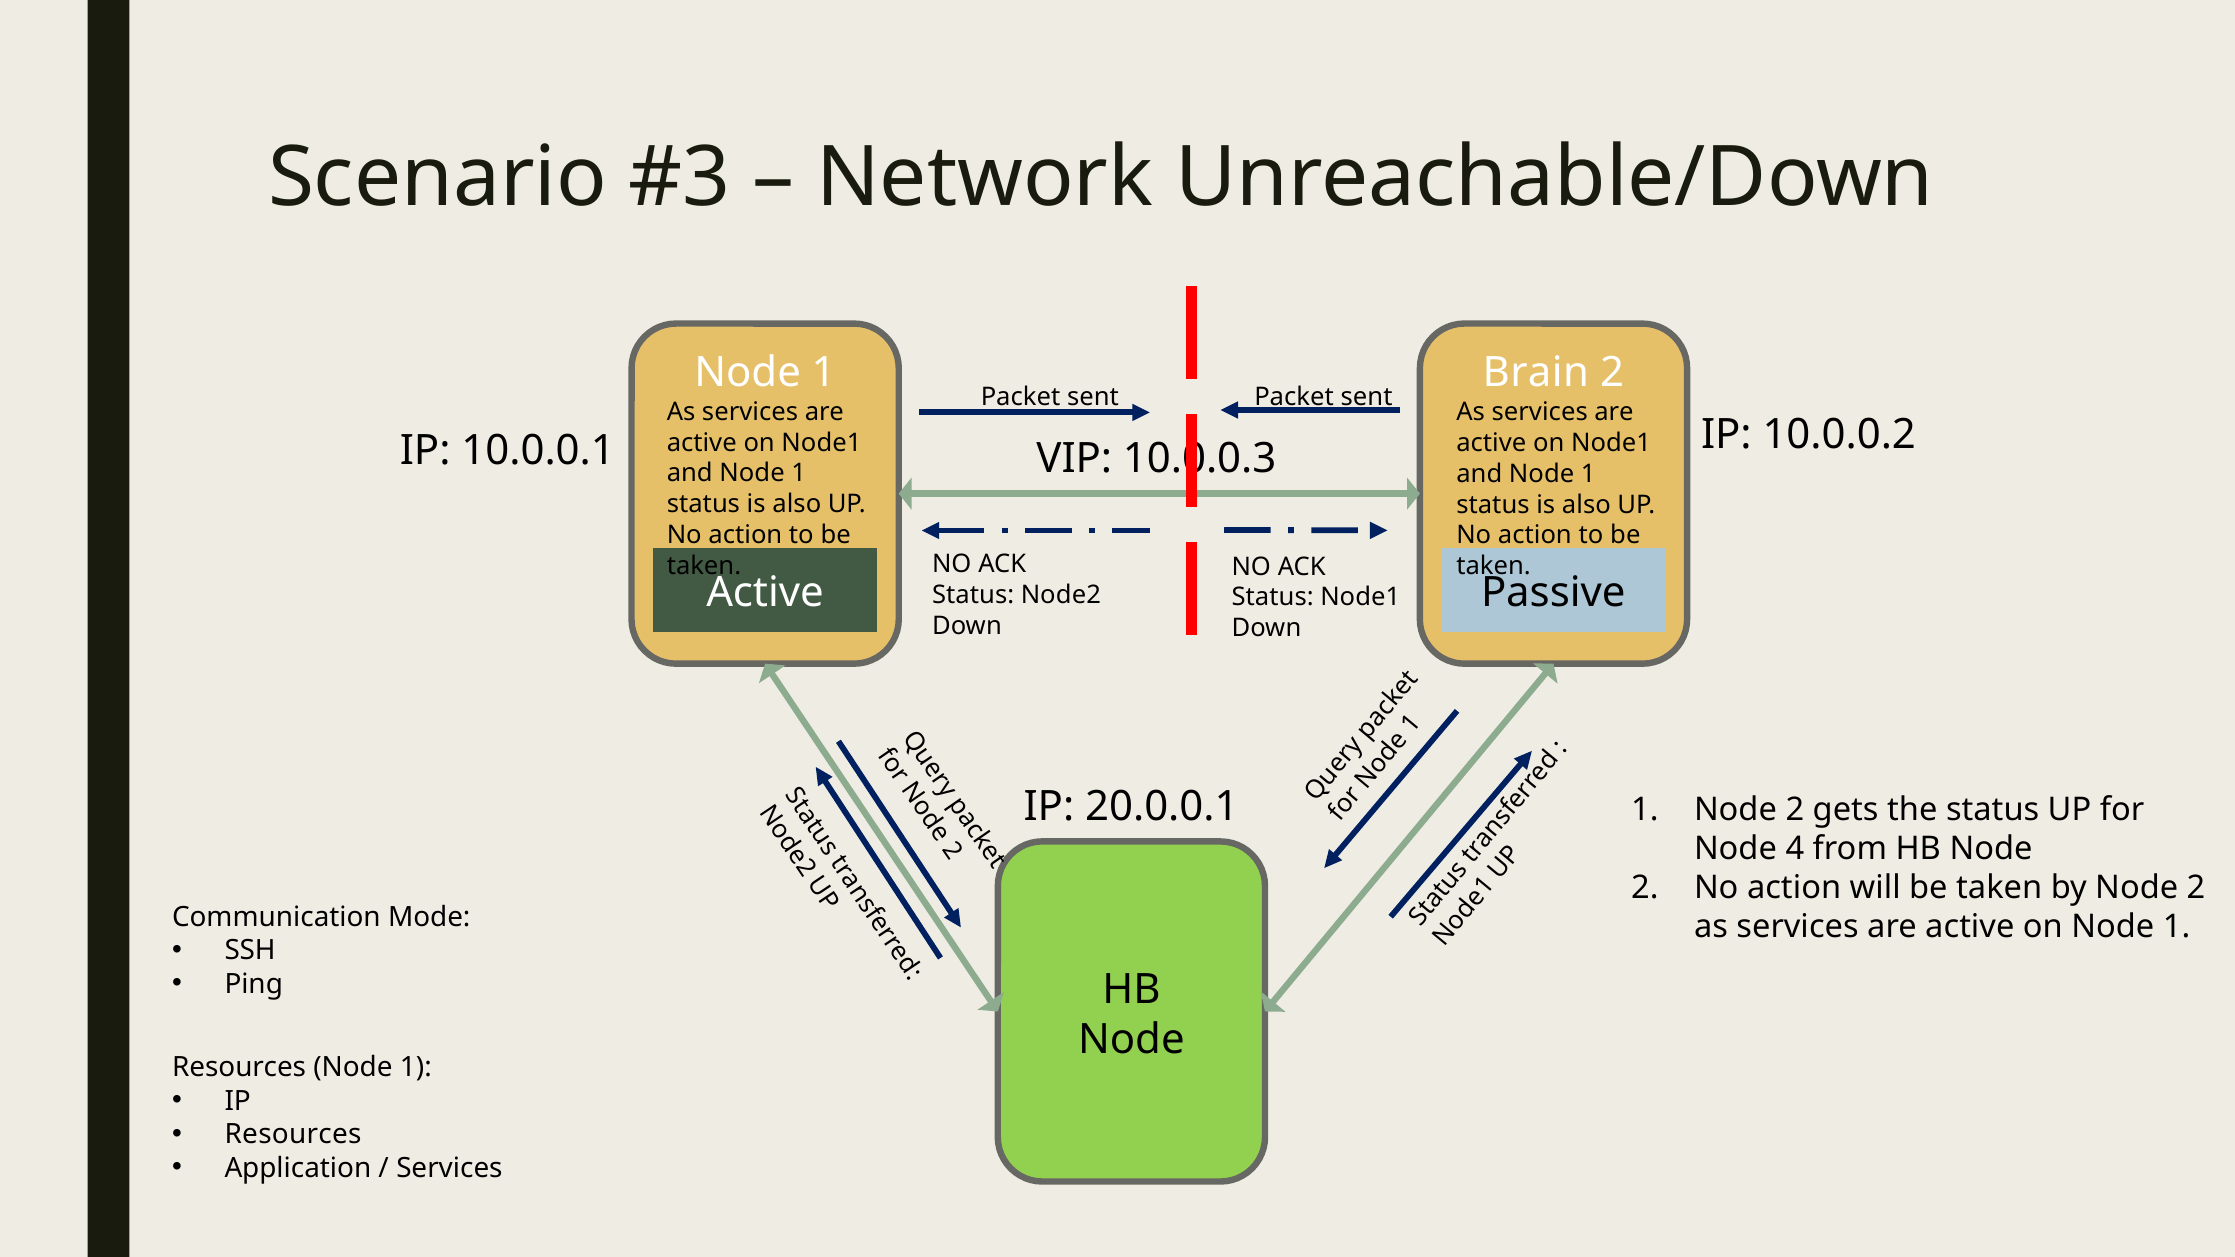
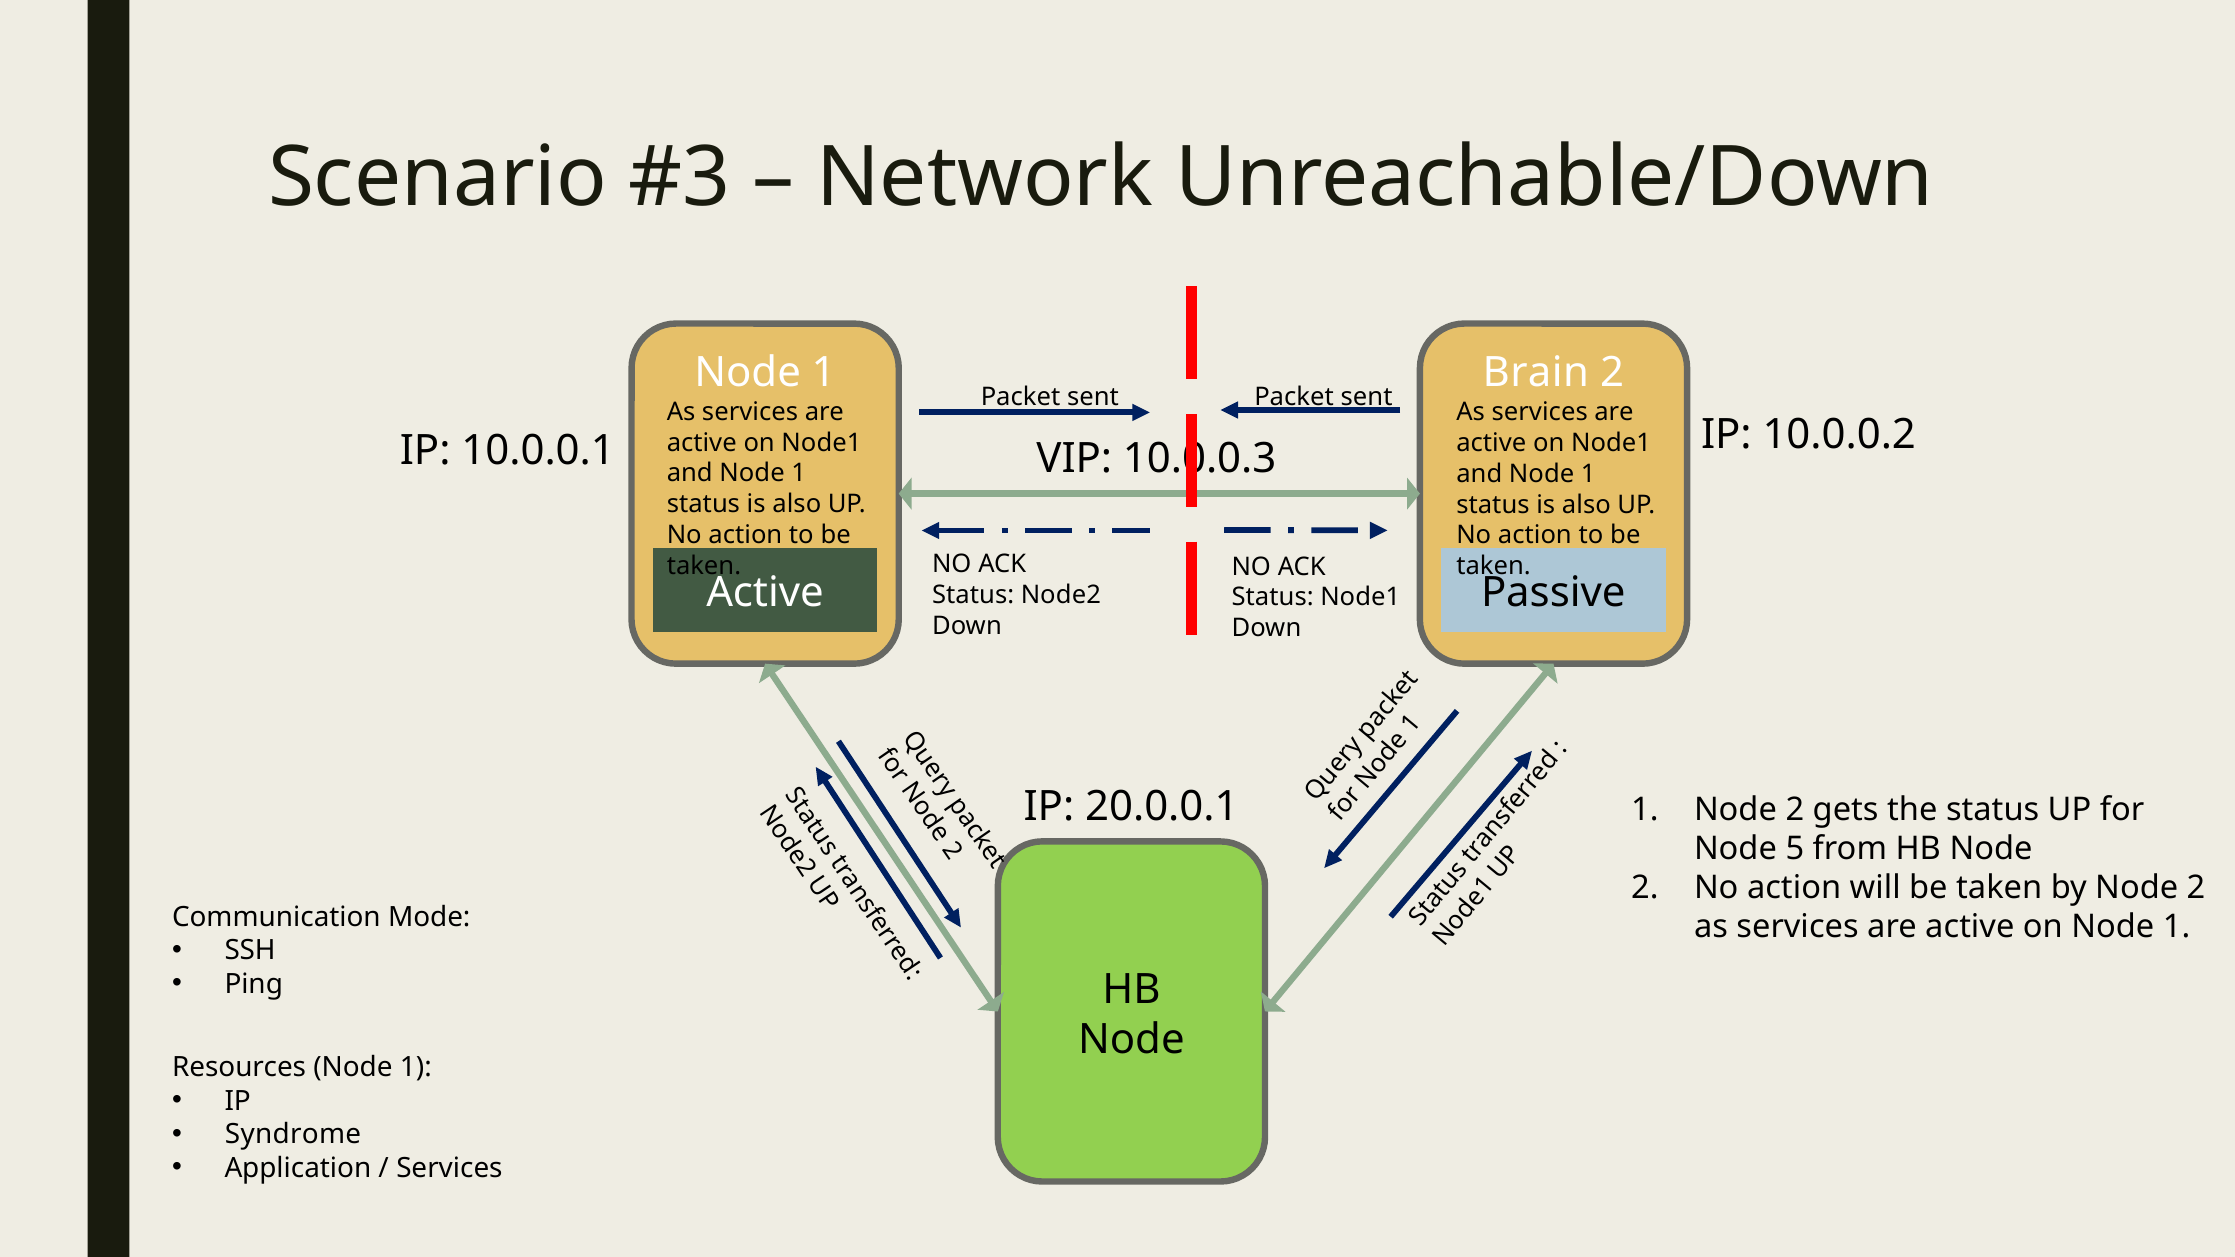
4: 4 -> 5 (1795, 849)
Resources: Resources -> Syndrome (293, 1135)
